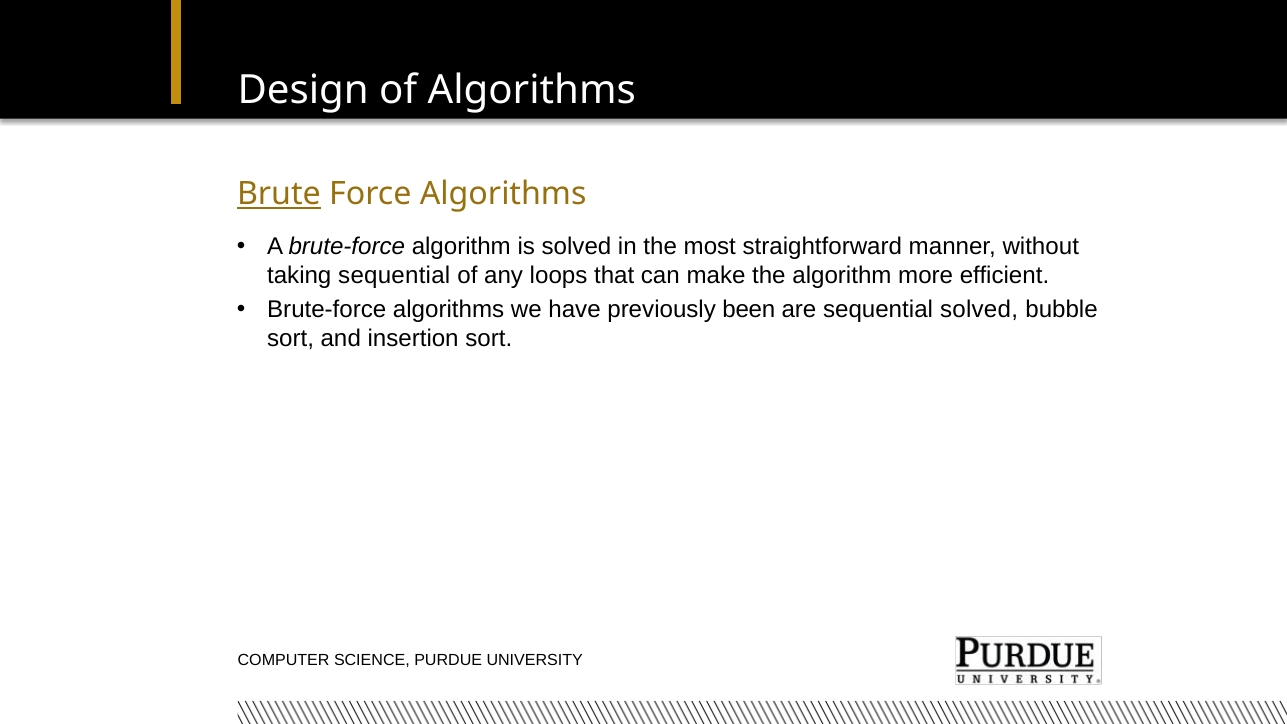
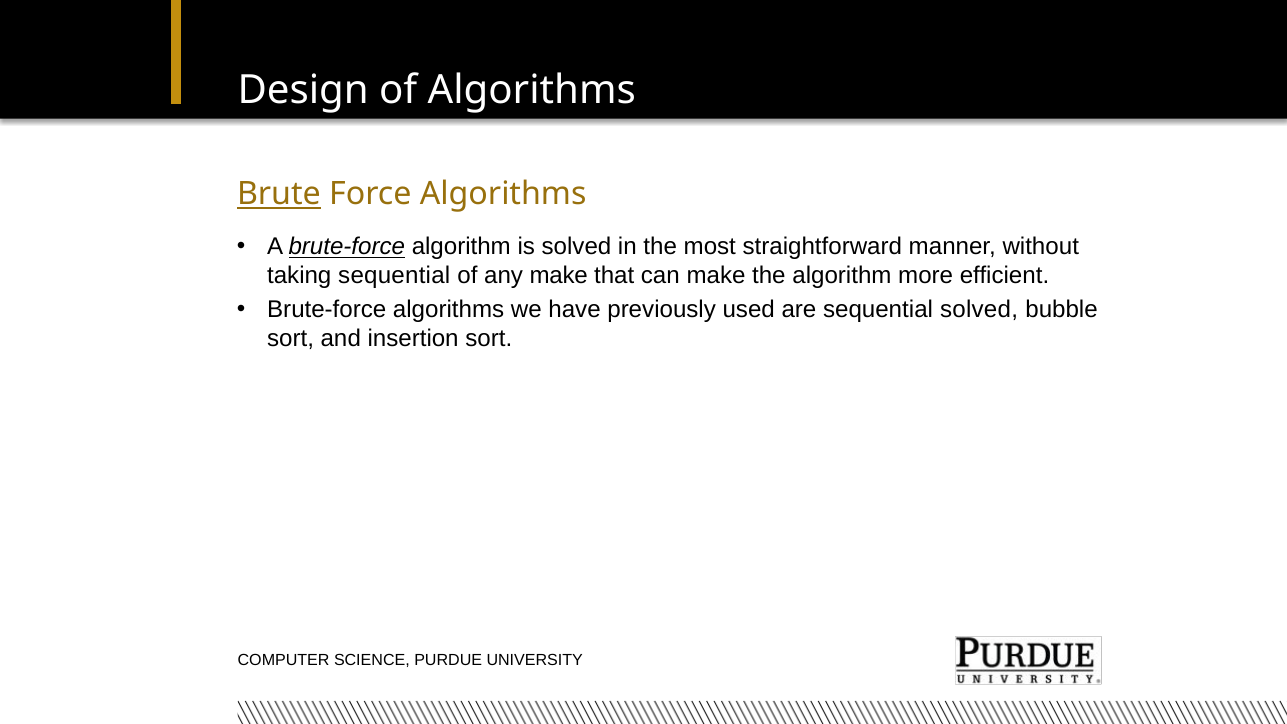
brute-force underline: none -> present (347, 247)
any loops: loops -> make (559, 276)
been: been -> used (749, 310)
